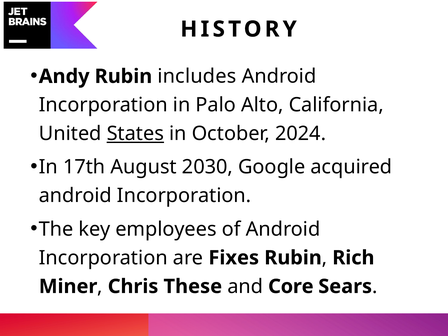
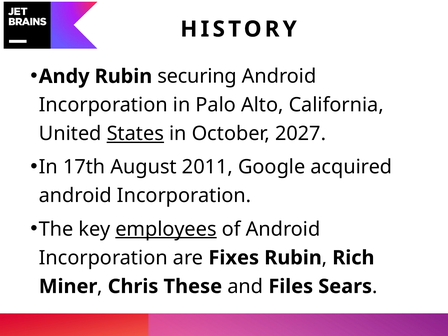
includes: includes -> securing (197, 76)
2024: 2024 -> 2027 (301, 134)
2030: 2030 -> 2011 (207, 167)
employees underline: none -> present (166, 229)
Core: Core -> Files (291, 286)
